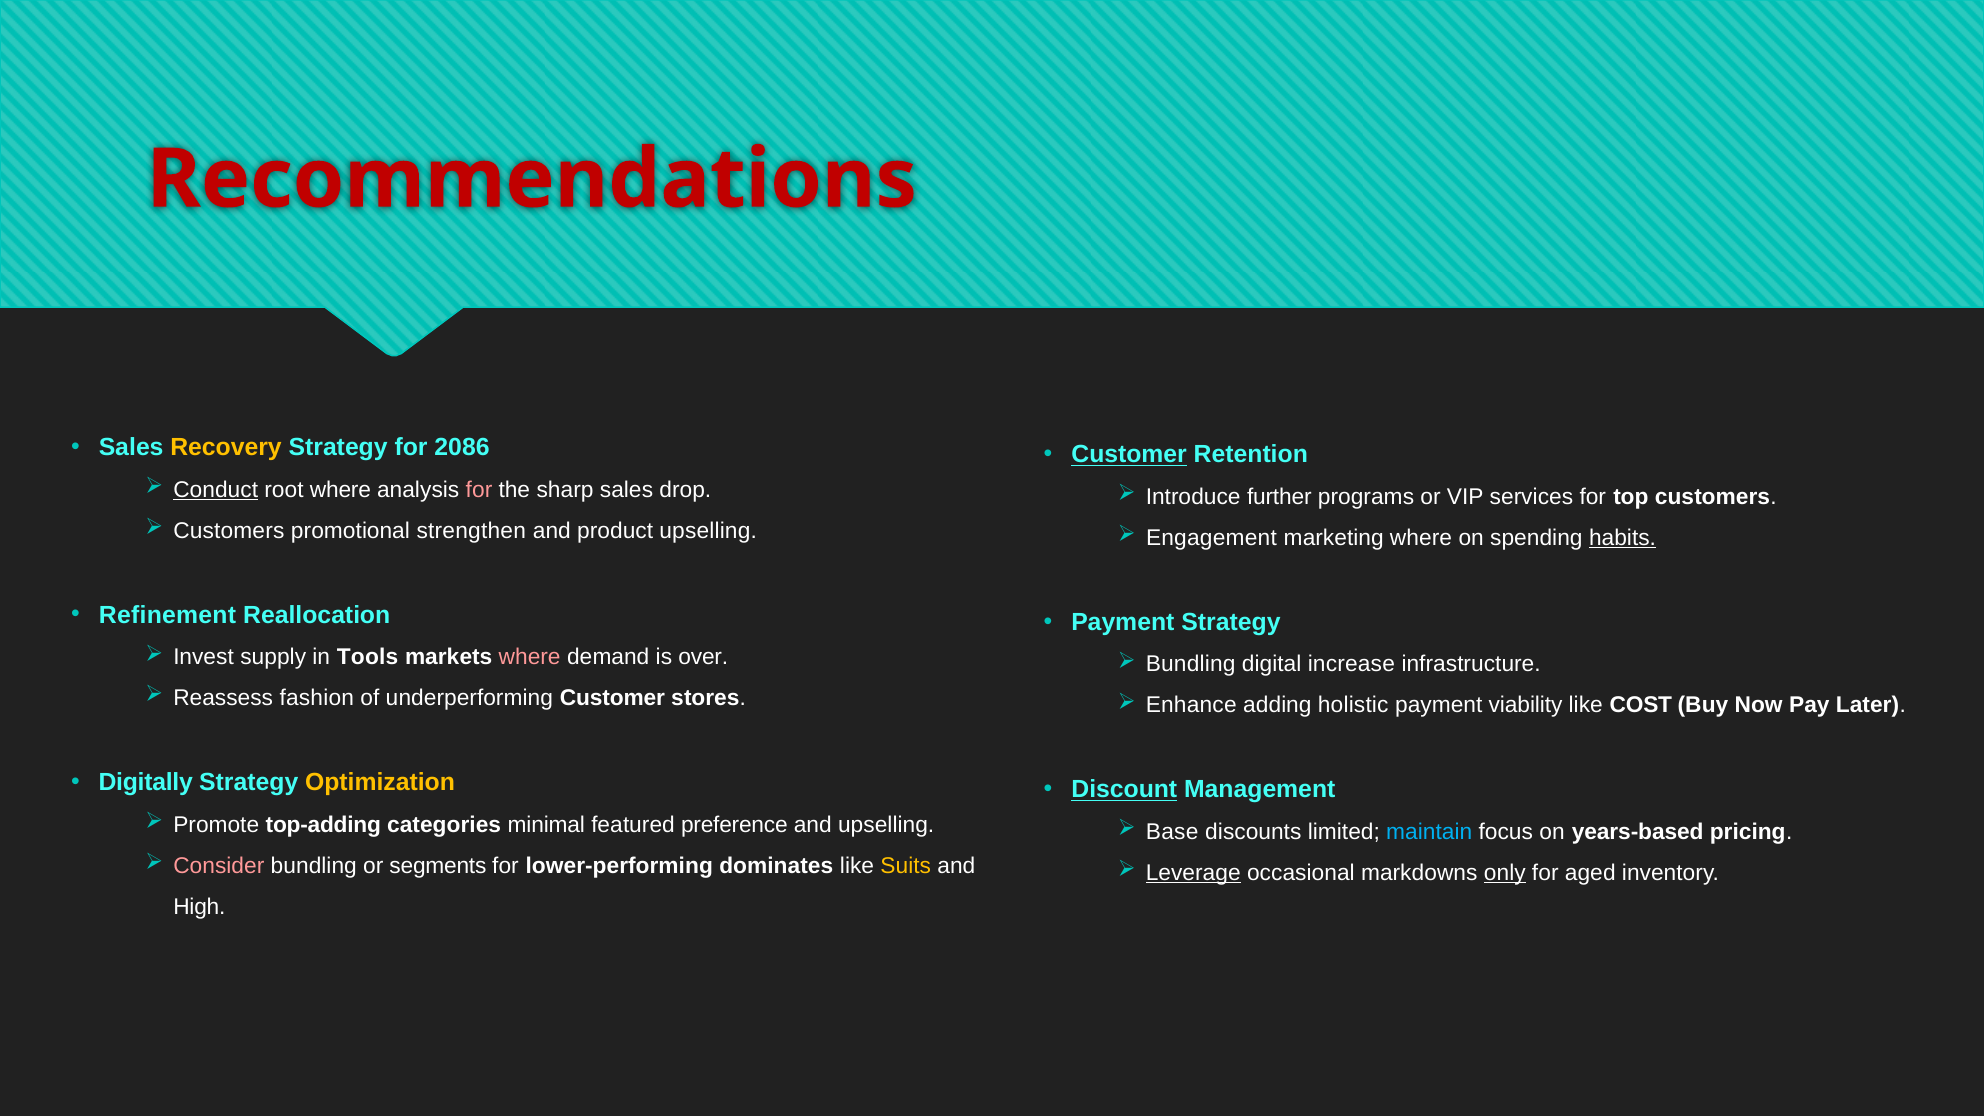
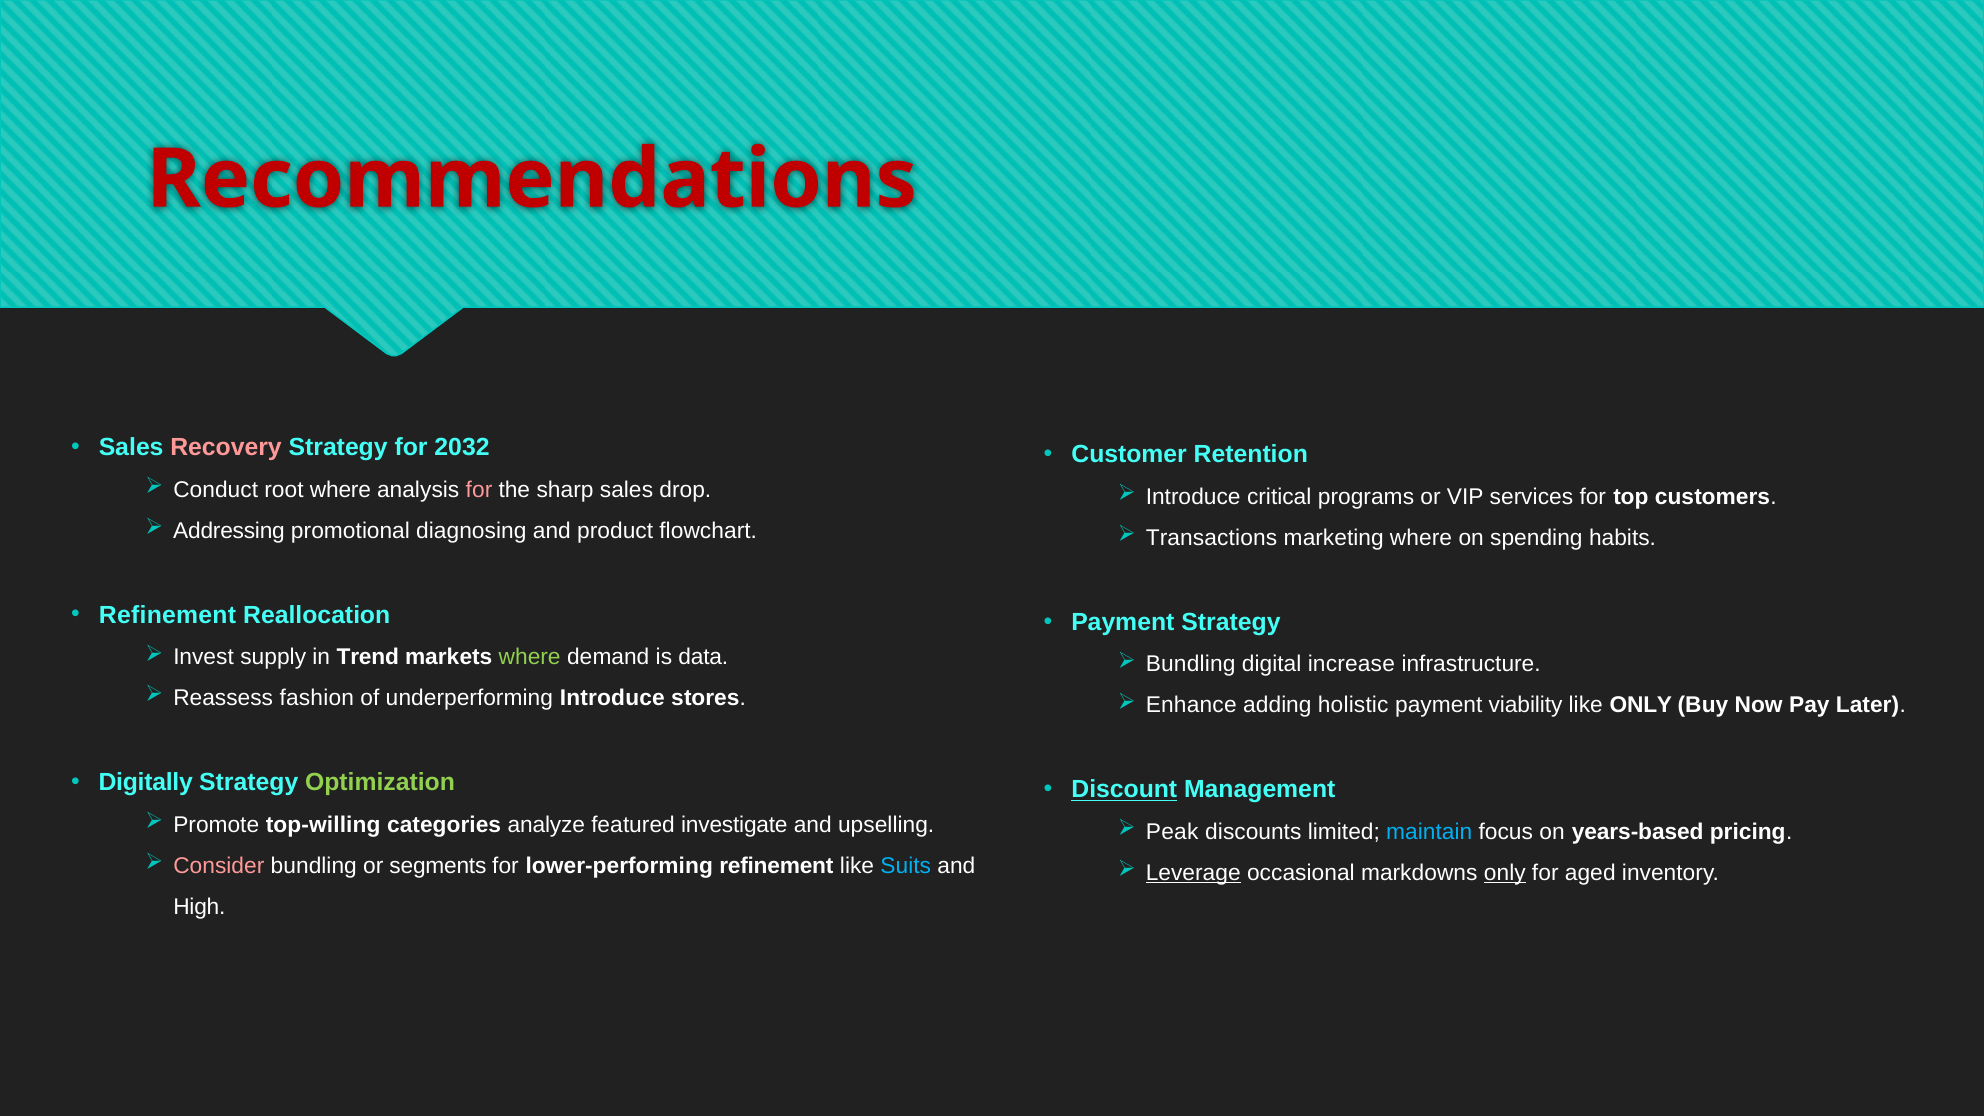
Recovery colour: yellow -> pink (226, 448)
2086: 2086 -> 2032 (462, 448)
Customer underline: present -> none (1129, 455)
Conduct underline: present -> none (216, 490)
further: further -> critical (1279, 497)
Customers: Customers -> Addressing (229, 531)
strengthen: strengthen -> diagnosing (471, 531)
product upselling: upselling -> flowchart (708, 531)
Engagement: Engagement -> Transactions (1212, 538)
habits underline: present -> none (1622, 538)
Tools: Tools -> Trend (368, 657)
where colour: pink -> light green (530, 657)
over: over -> data (703, 657)
underperforming Customer: Customer -> Introduce (612, 698)
like COST: COST -> ONLY (1641, 705)
Optimization colour: yellow -> light green (380, 783)
top-adding: top-adding -> top-willing (323, 825)
minimal: minimal -> analyze (546, 825)
preference: preference -> investigate (734, 825)
Base: Base -> Peak (1172, 832)
lower-performing dominates: dominates -> refinement (776, 866)
Suits colour: yellow -> light blue (906, 866)
